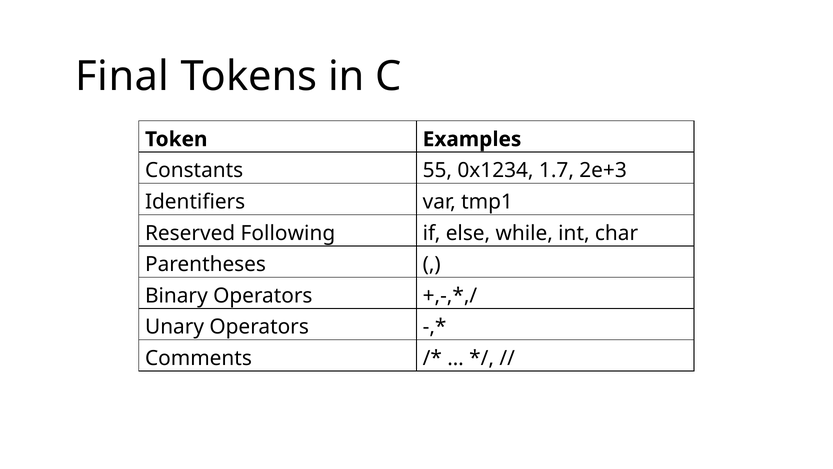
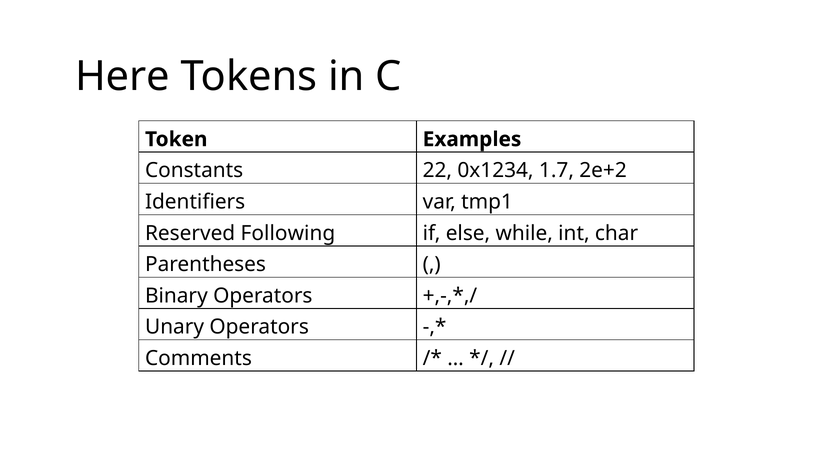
Final: Final -> Here (123, 77)
55: 55 -> 22 (437, 170)
2e+3: 2e+3 -> 2e+2 (603, 170)
